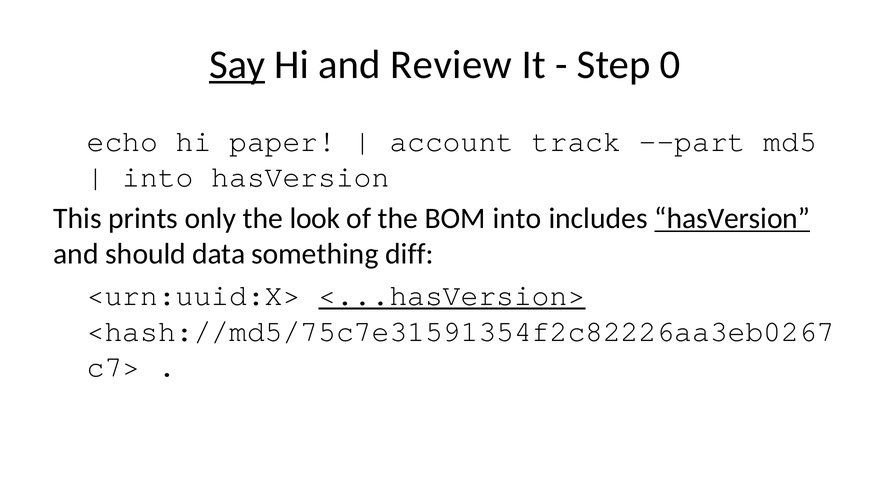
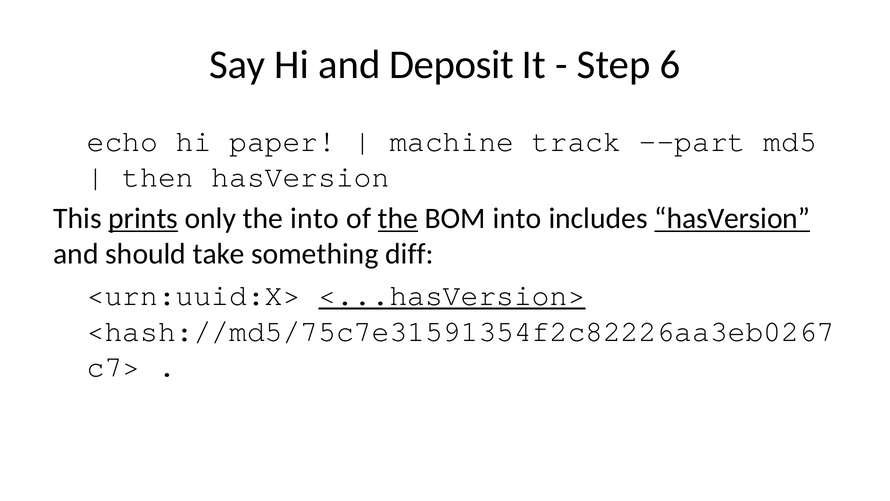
Say underline: present -> none (237, 65)
Review: Review -> Deposit (451, 65)
0: 0 -> 6 (670, 65)
account: account -> machine (452, 141)
into: into -> then (158, 177)
prints underline: none -> present (143, 218)
the look: look -> into (315, 218)
the underline: none -> present (398, 218)
data: data -> take (219, 254)
